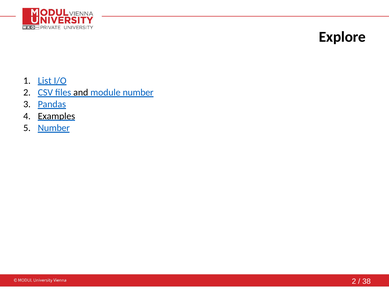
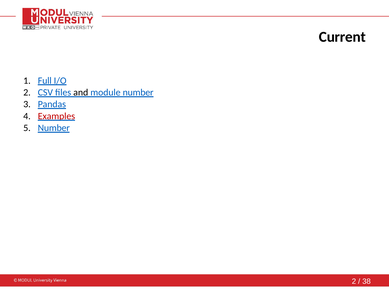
Explore: Explore -> Current (342, 37)
List: List -> Full (45, 81)
Examples colour: black -> red (56, 116)
